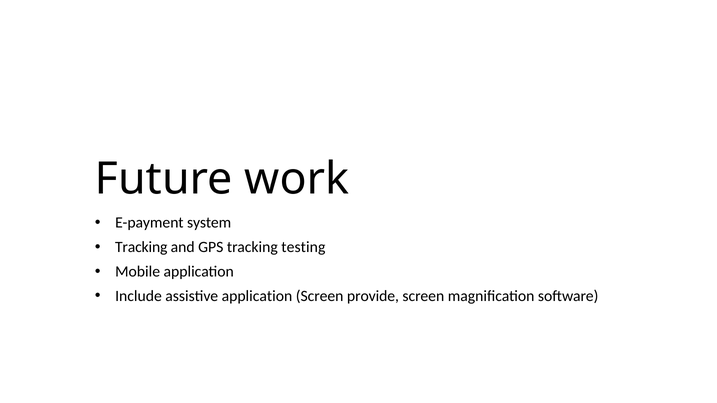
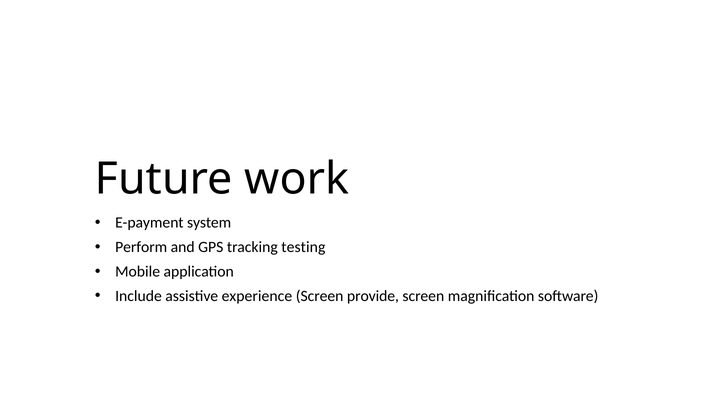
Tracking: Tracking -> Perform (141, 247)
assistive application: application -> experience (257, 296)
